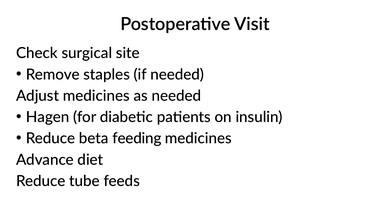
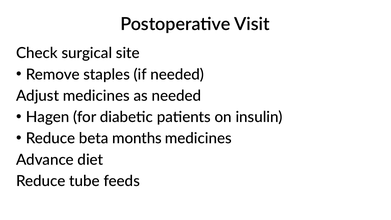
feeding: feeding -> months (137, 138)
